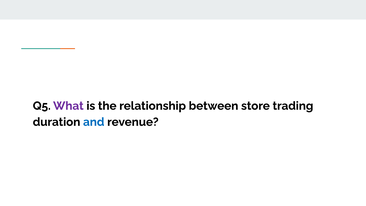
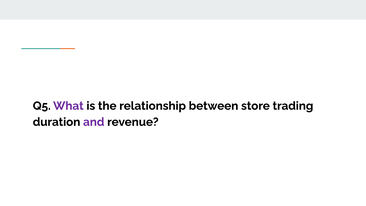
and colour: blue -> purple (94, 122)
